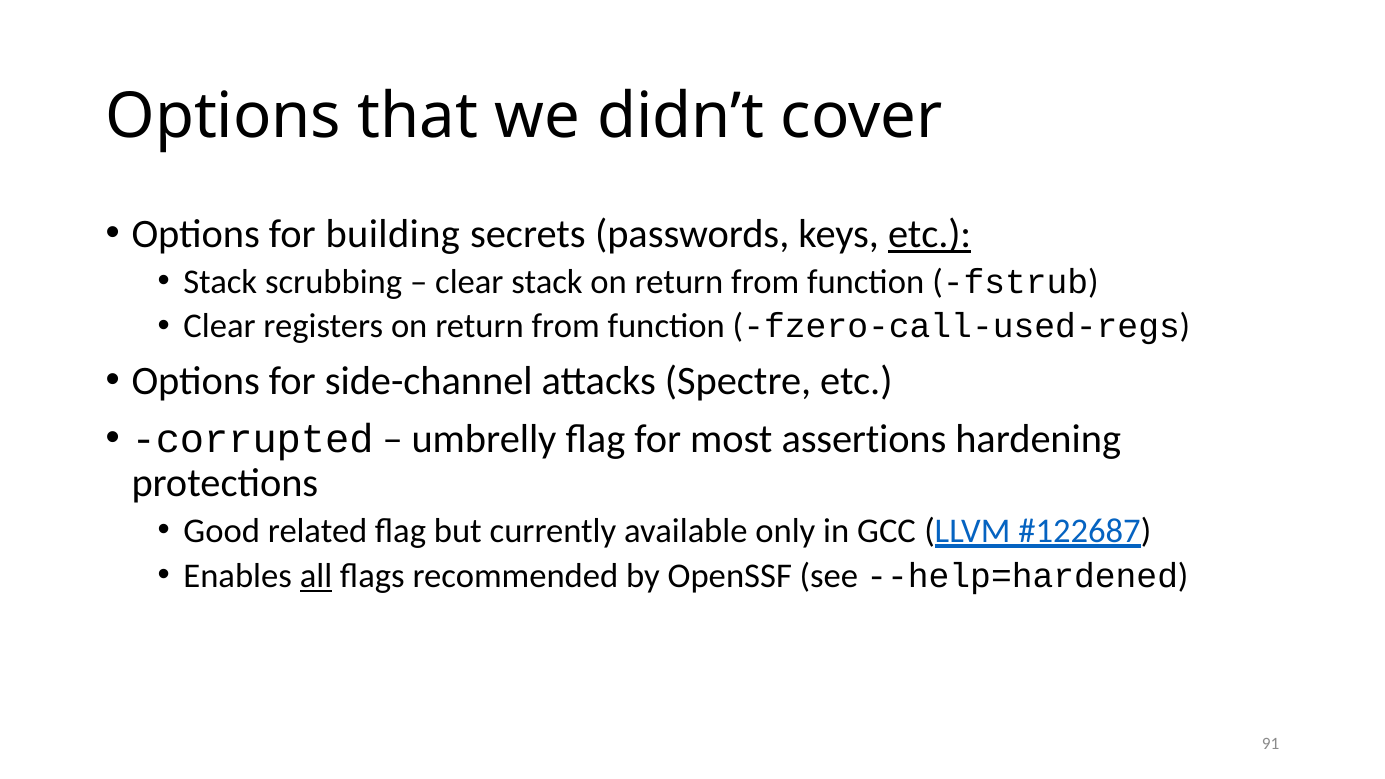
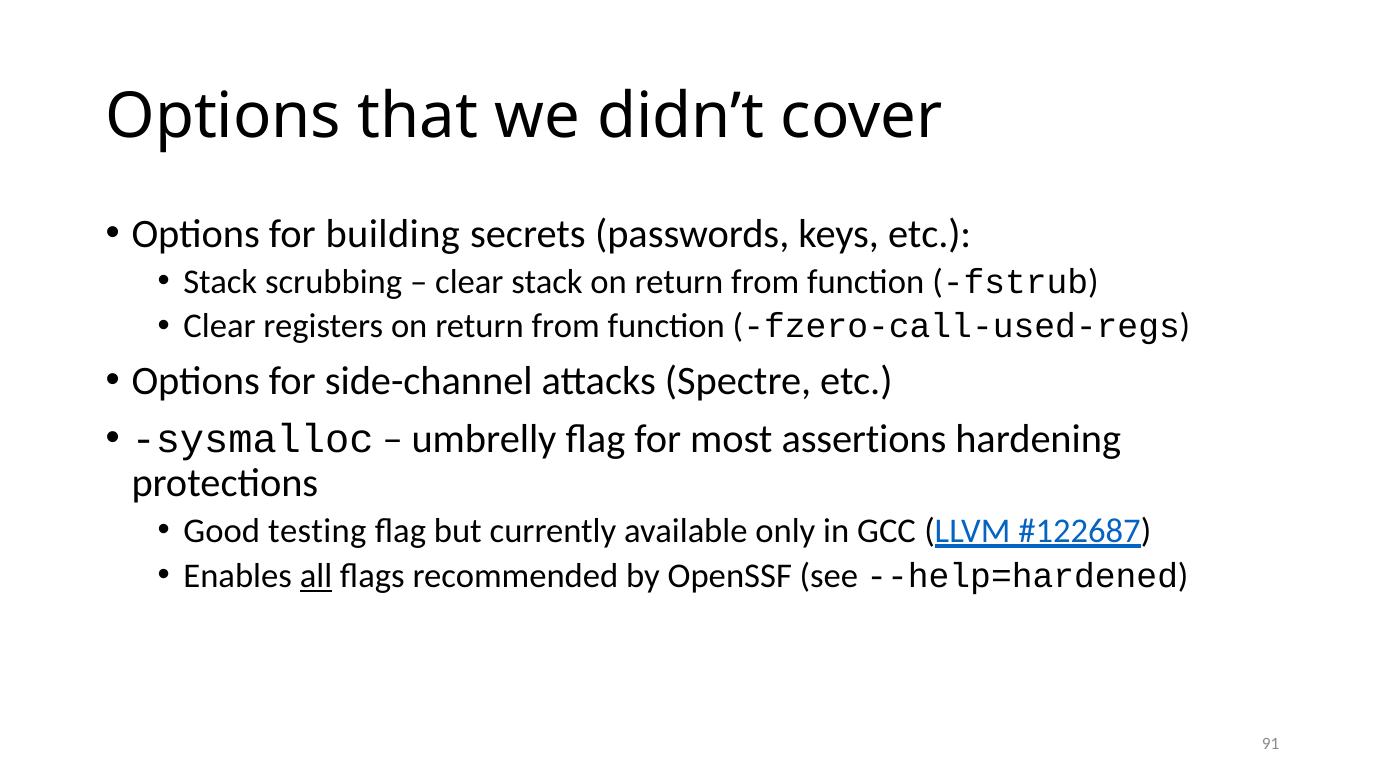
etc underline: present -> none (930, 234)
corrupted: corrupted -> sysmalloc (253, 439)
related: related -> testing (317, 531)
